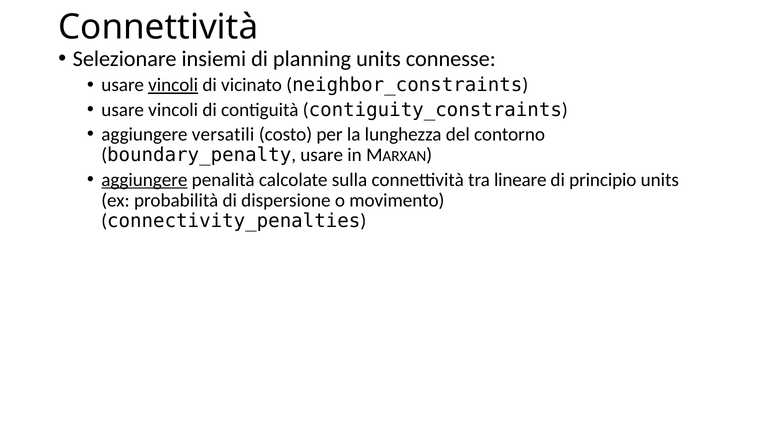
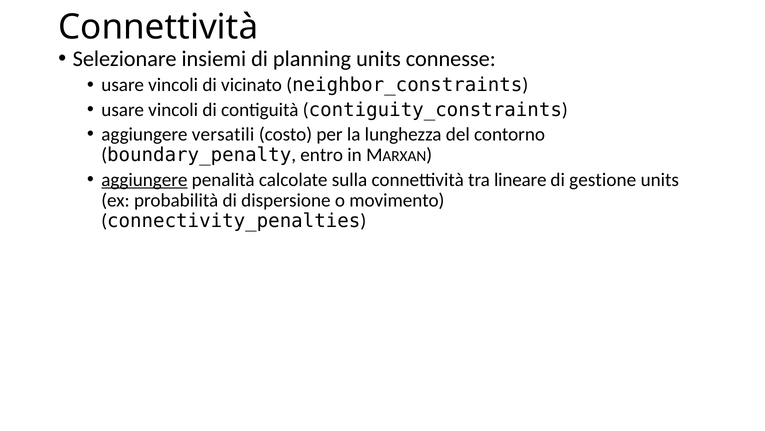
vincoli underline: present -> none (173, 85)
boundary_penalty usare: usare -> entro (322, 155)
principio: principio -> gestione (603, 179)
